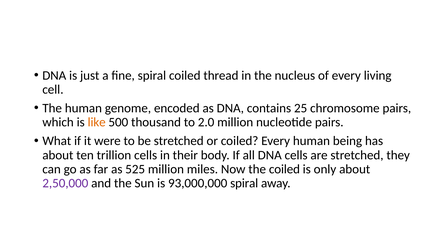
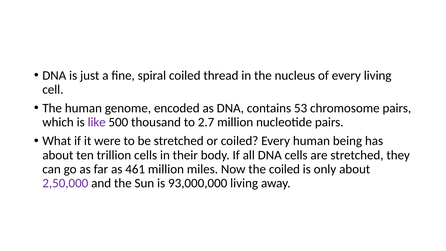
25: 25 -> 53 (301, 108)
like colour: orange -> purple (97, 122)
2.0: 2.0 -> 2.7 (206, 122)
525: 525 -> 461 (135, 169)
93,000,000 spiral: spiral -> living (244, 183)
